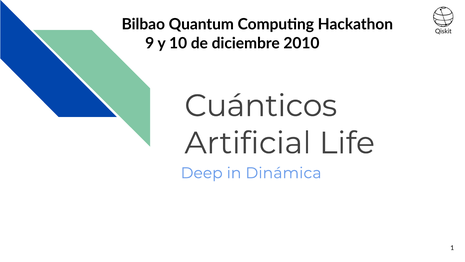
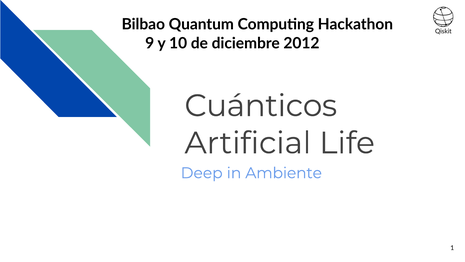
2010: 2010 -> 2012 (301, 43)
Dinámica: Dinámica -> Ambiente (284, 173)
